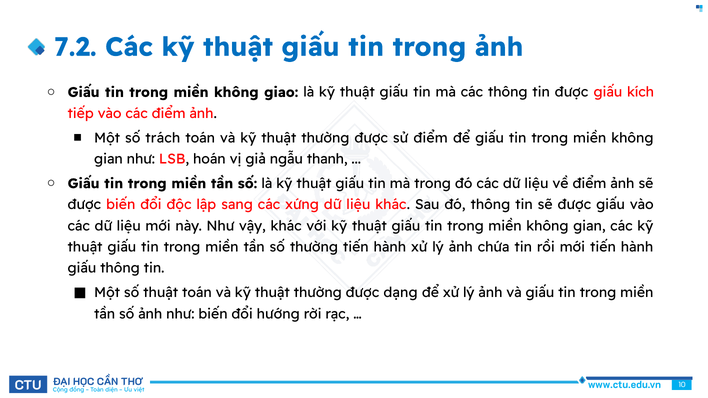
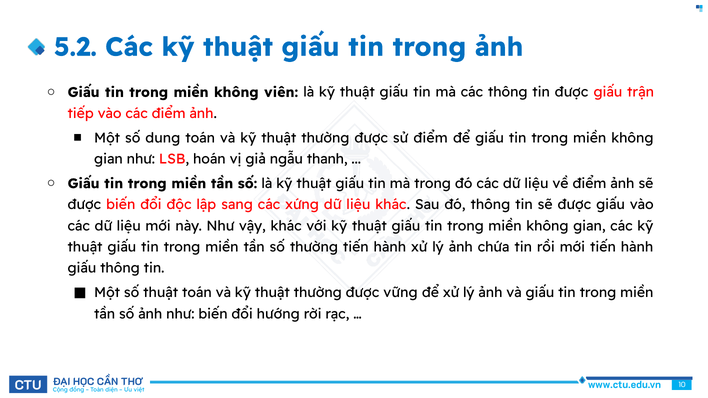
7.2: 7.2 -> 5.2 (75, 47)
giao: giao -> viên (281, 92)
kích: kích -> trận (641, 92)
trách: trách -> dung (163, 138)
dạng: dạng -> vững (401, 293)
